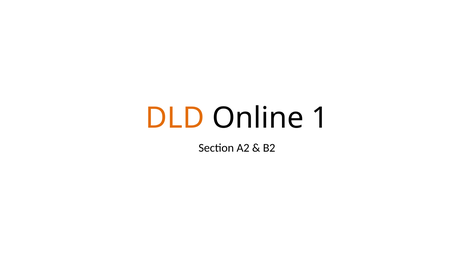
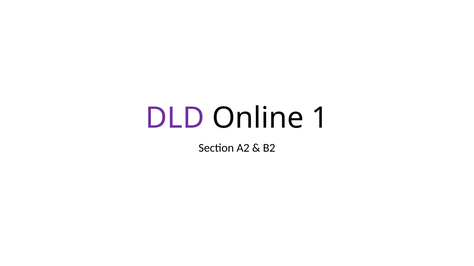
DLD colour: orange -> purple (175, 118)
